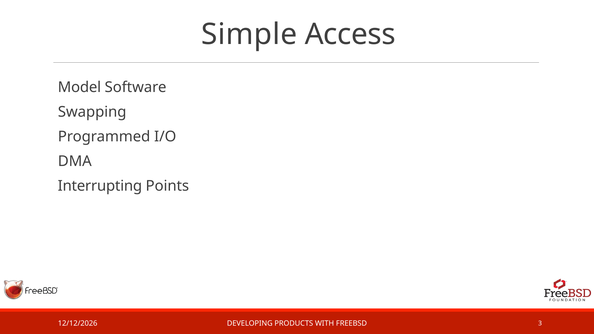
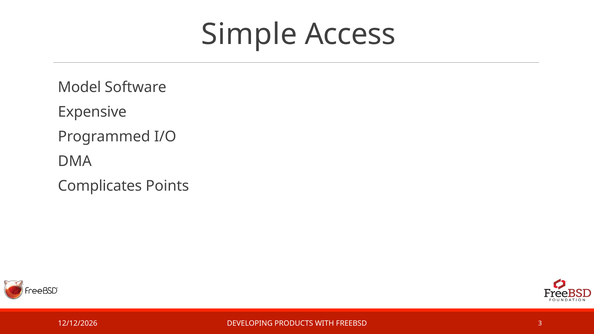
Swapping: Swapping -> Expensive (92, 112)
Interrupting: Interrupting -> Complicates (100, 186)
